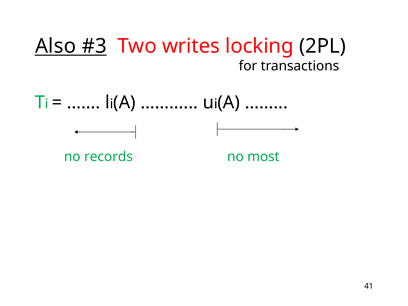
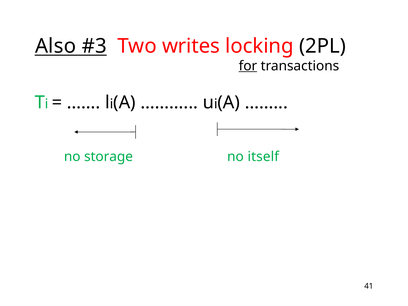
for underline: none -> present (248, 66)
records: records -> storage (109, 157)
most: most -> itself (263, 157)
